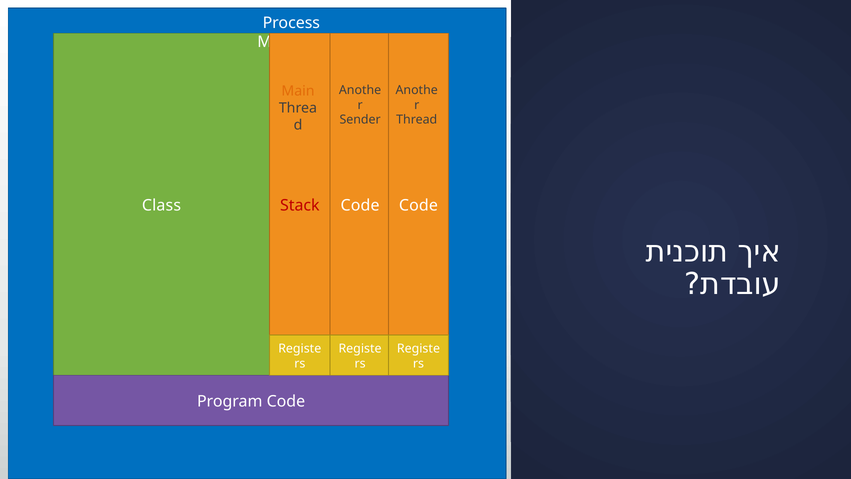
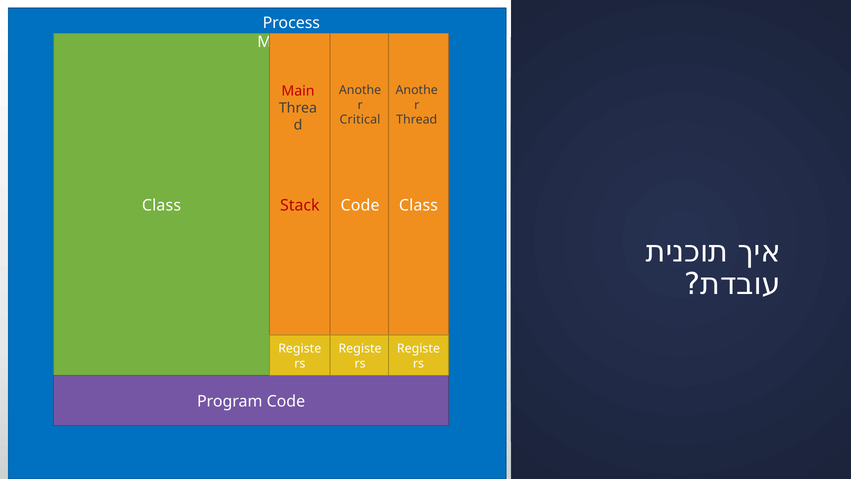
Main colour: orange -> red (298, 91)
Sender: Sender -> Critical (360, 120)
Code: Code -> Class (418, 205)
